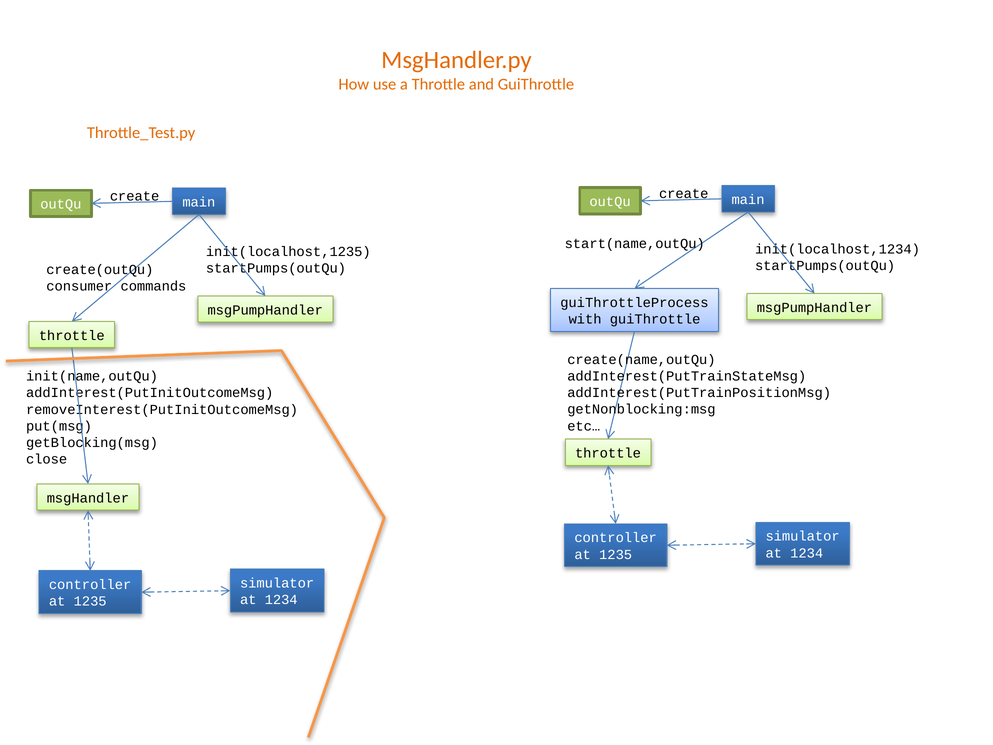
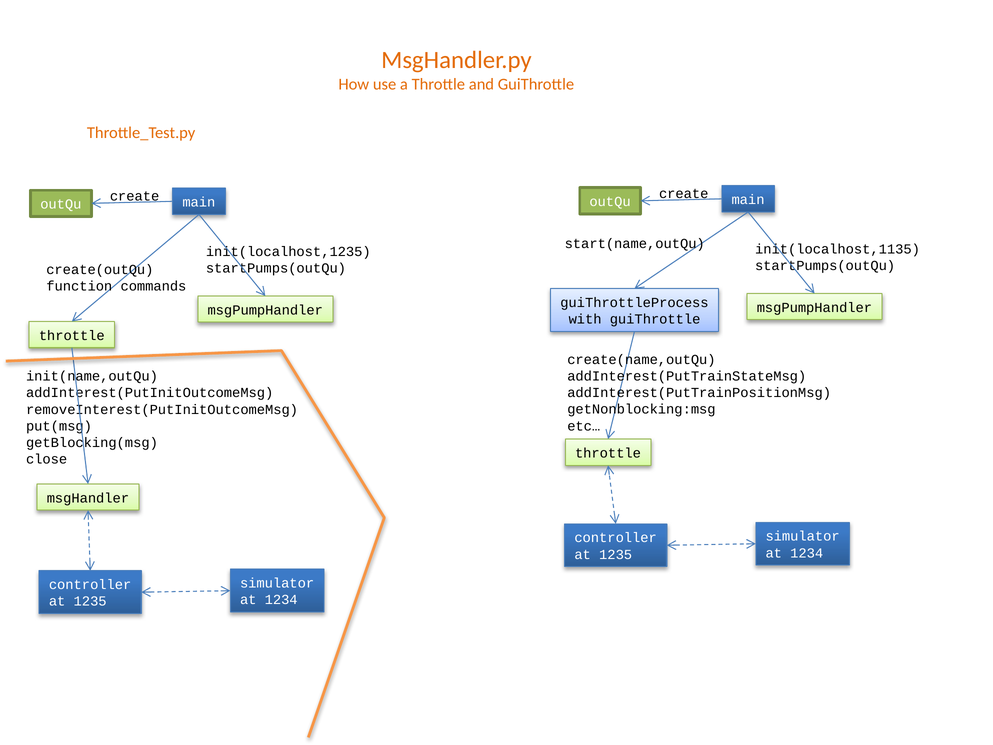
init(localhost,1234: init(localhost,1234 -> init(localhost,1135 (838, 249)
consumer: consumer -> function (79, 286)
